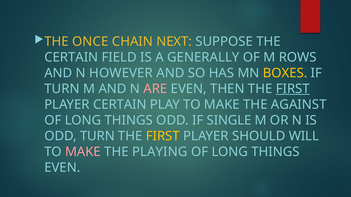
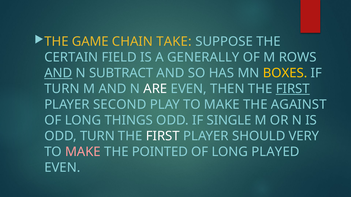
ONCE: ONCE -> GAME (90, 42)
NEXT: NEXT -> TAKE (174, 42)
AND underline: none -> present (58, 73)
HOWEVER: HOWEVER -> SUBTRACT (121, 73)
ARE colour: pink -> white (155, 89)
PLAYER CERTAIN: CERTAIN -> SECOND (120, 105)
FIRST colour: yellow -> white (163, 136)
WILL: WILL -> VERY (304, 136)
PLAYING: PLAYING -> POINTED (160, 152)
THINGS: THINGS -> PLAYED (275, 152)
